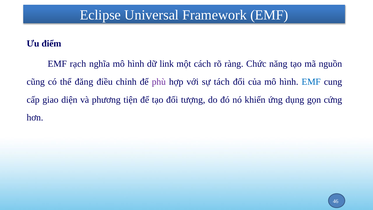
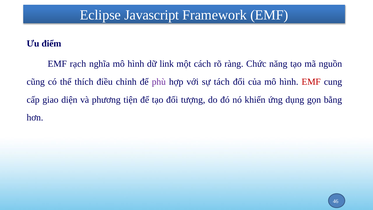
Universal: Universal -> Javascript (152, 15)
đăng: đăng -> thích (84, 82)
EMF colour: blue -> red (311, 82)
cứng: cứng -> bằng (333, 100)
